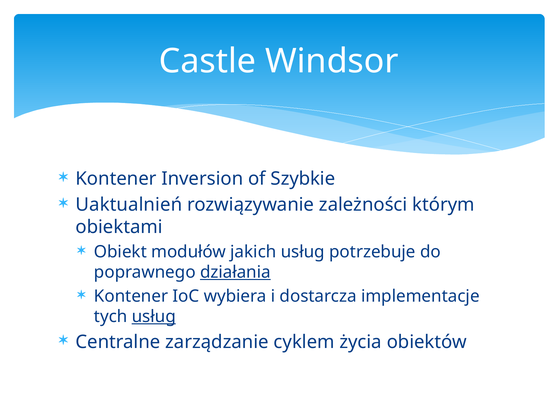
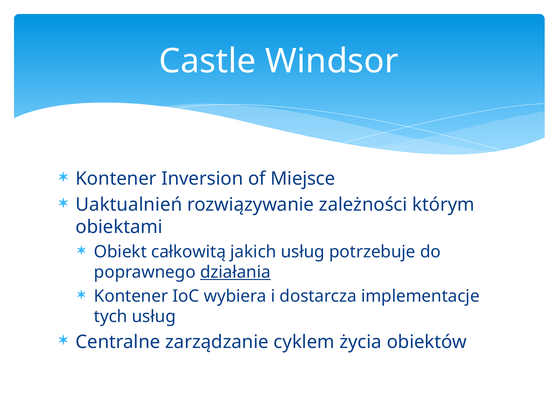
Szybkie: Szybkie -> Miejsce (303, 179)
modułów: modułów -> całkowitą (189, 252)
usług underline: present -> none (154, 316)
